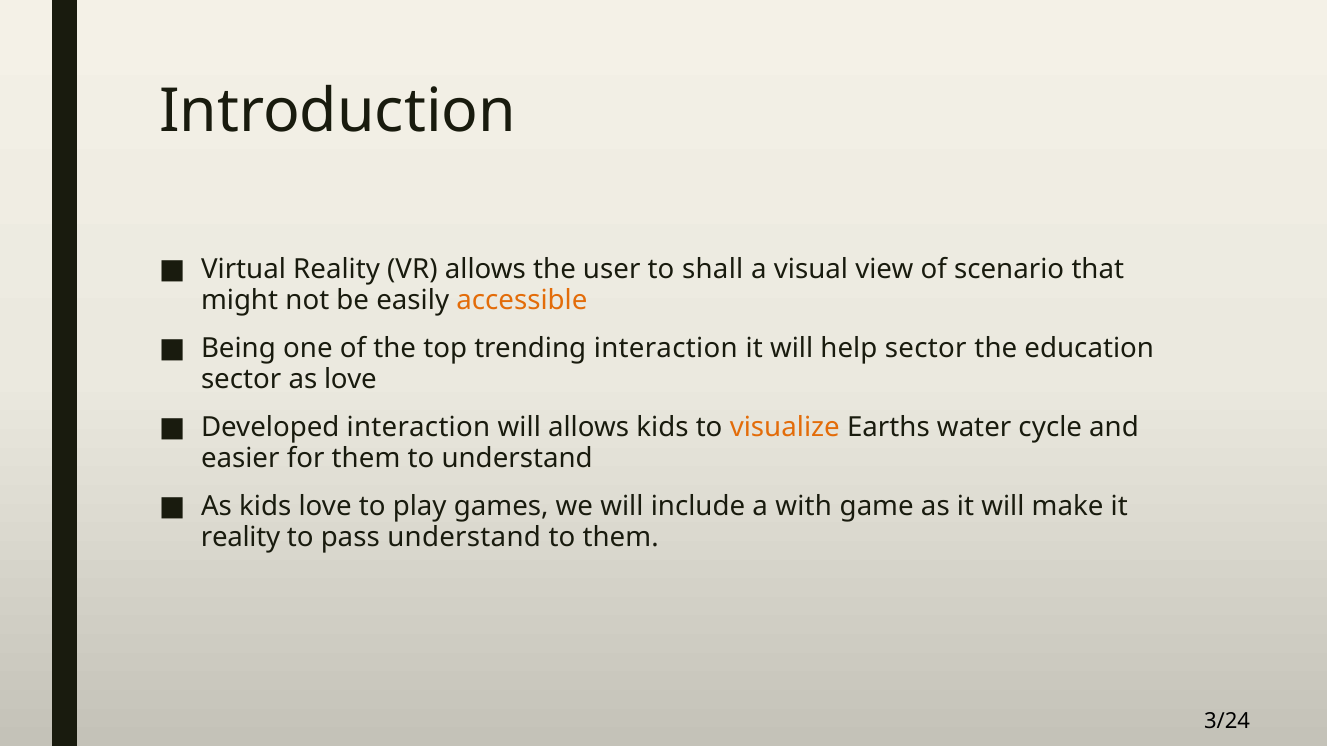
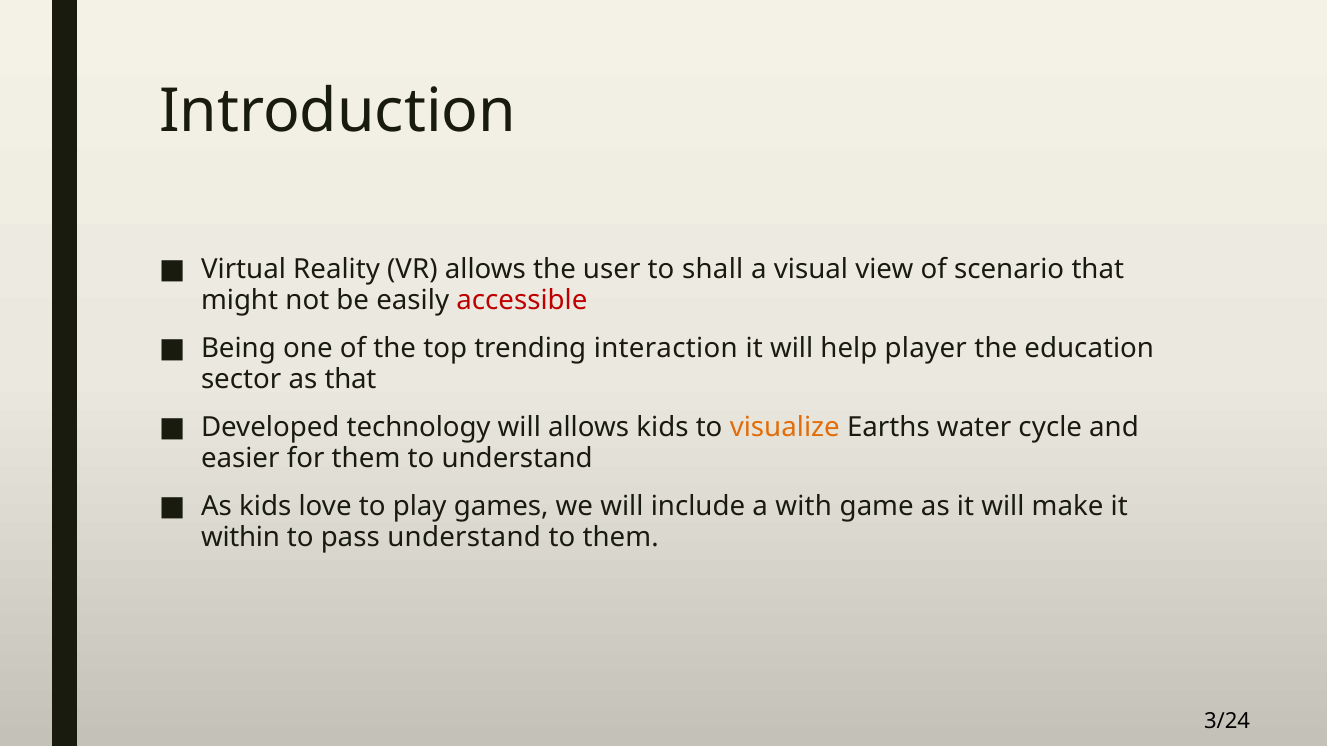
accessible colour: orange -> red (522, 301)
help sector: sector -> player (926, 349)
as love: love -> that (350, 380)
Developed interaction: interaction -> technology (419, 428)
reality: reality -> within (240, 538)
